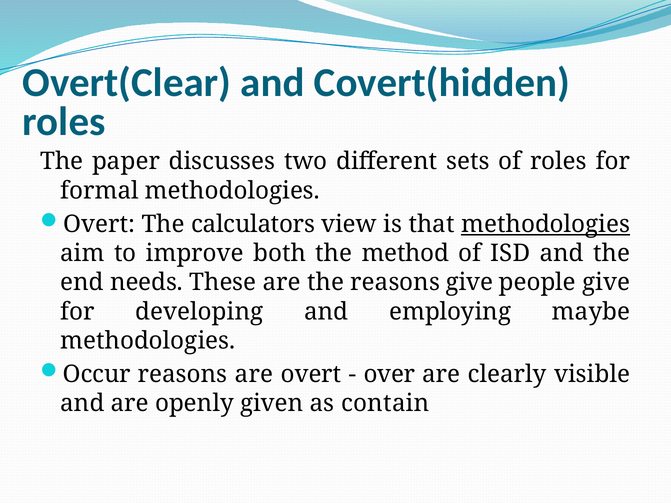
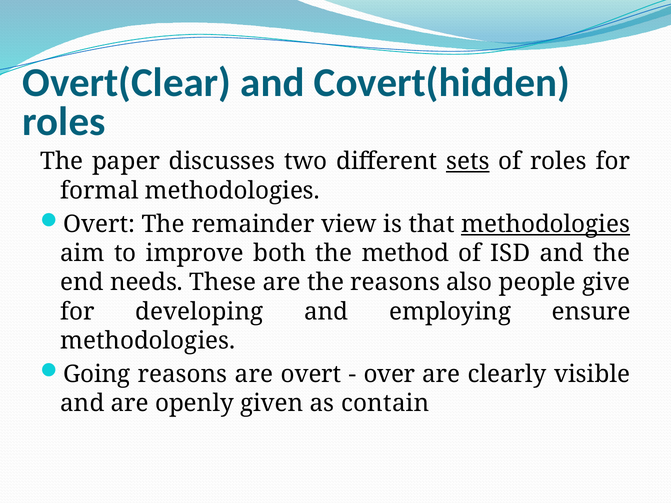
sets underline: none -> present (468, 162)
calculators: calculators -> remainder (253, 225)
reasons give: give -> also (469, 283)
maybe: maybe -> ensure (591, 312)
Occur: Occur -> Going (97, 375)
